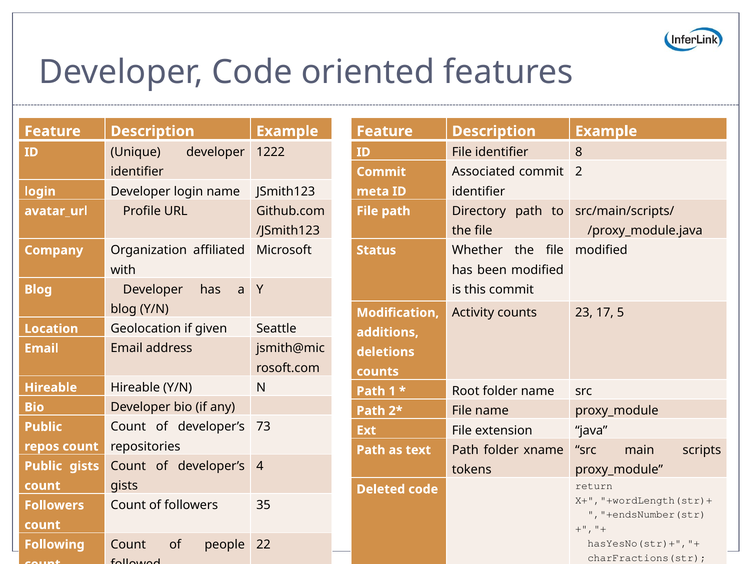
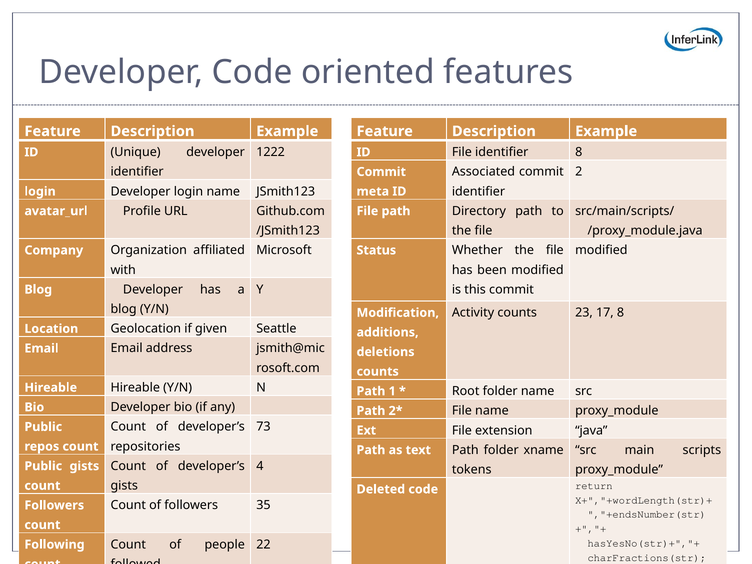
17 5: 5 -> 8 (621, 313)
